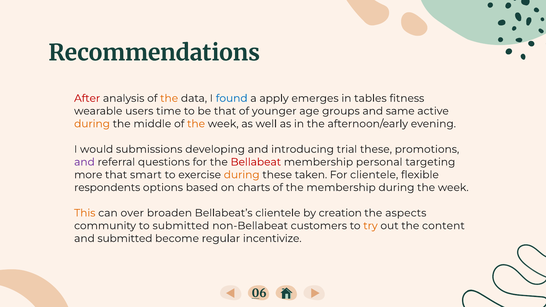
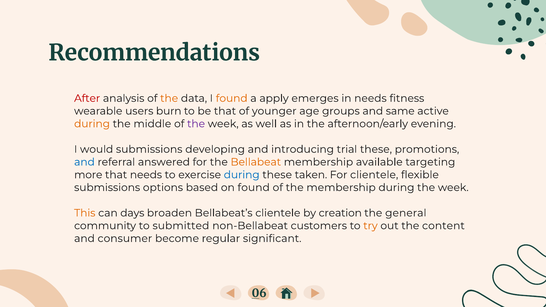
found colour: blue -> orange (232, 98)
in tables: tables -> needs (370, 98)
time: time -> burn (169, 111)
the colour: orange -> purple (196, 124)
and colour: purple -> blue (84, 162)
questions: questions -> answered (164, 162)
Bellabeat colour: red -> orange (256, 162)
personal: personal -> available (379, 162)
that smart: smart -> needs (146, 175)
during colour: orange -> blue (242, 175)
respondents: respondents -> submissions (107, 188)
on charts: charts -> found (254, 188)
over: over -> days (132, 213)
aspects: aspects -> general (406, 213)
and submitted: submitted -> consumer (125, 239)
incentivize: incentivize -> significant (272, 239)
